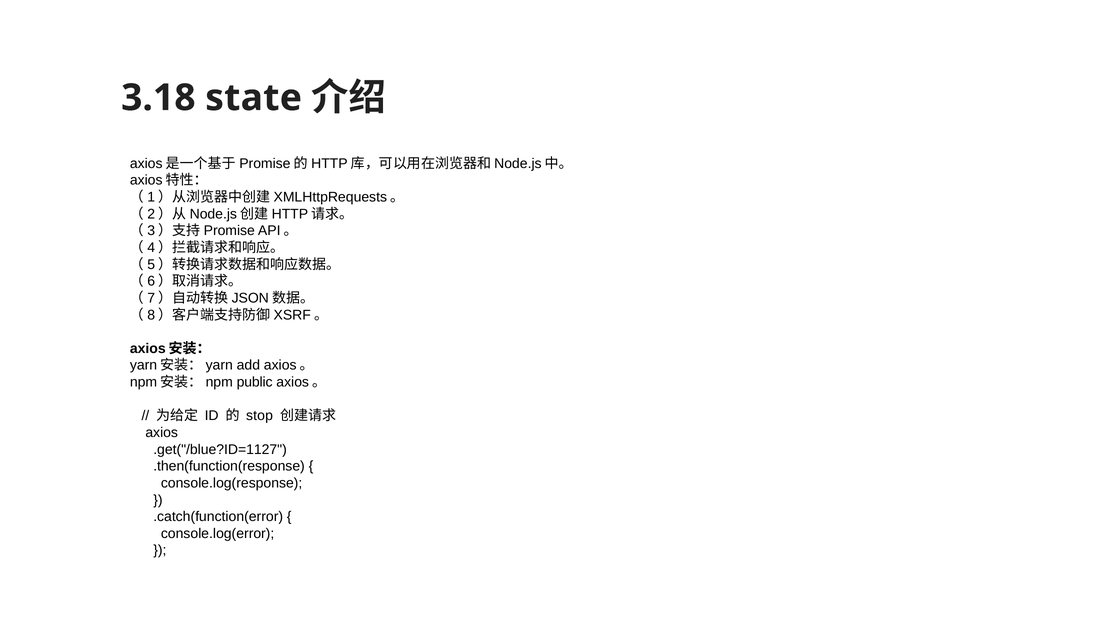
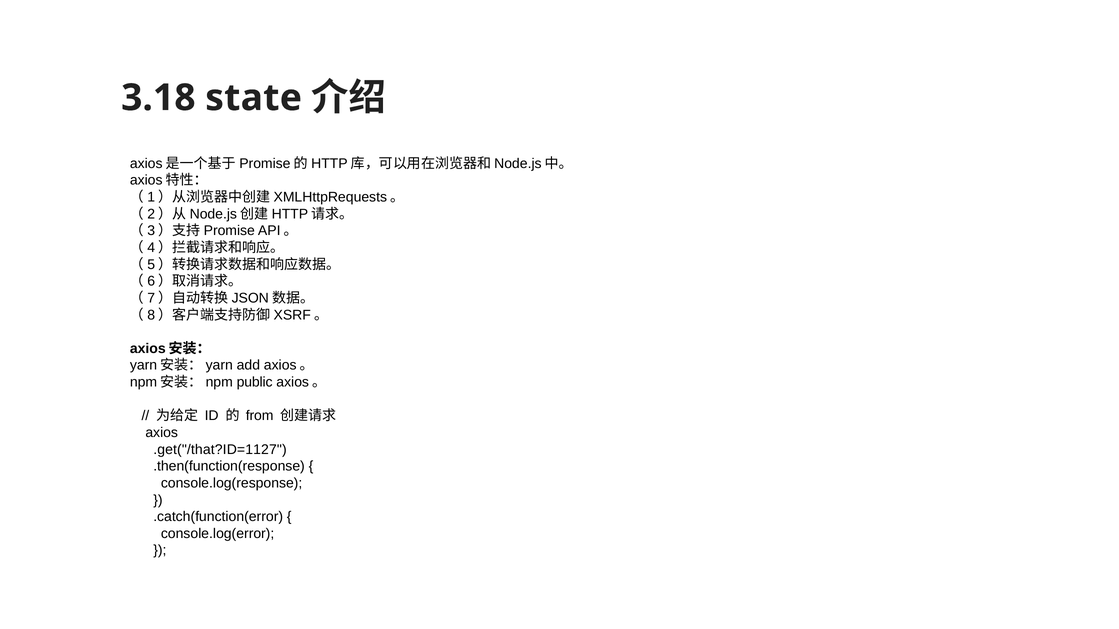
stop: stop -> from (260, 416)
.get("/blue?ID=1127: .get("/blue?ID=1127 -> .get("/that?ID=1127 (220, 450)
